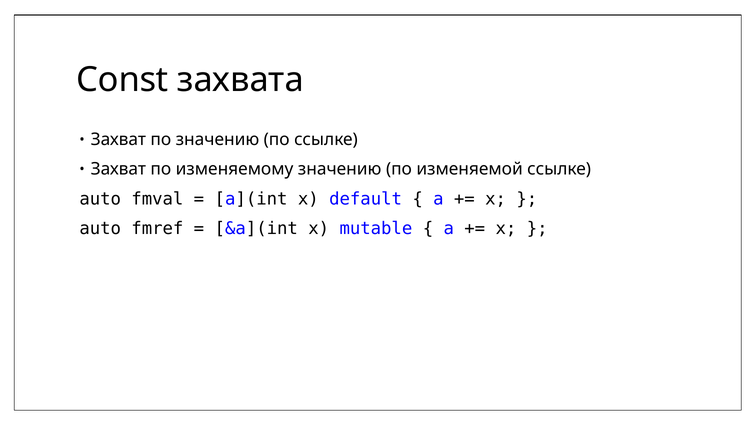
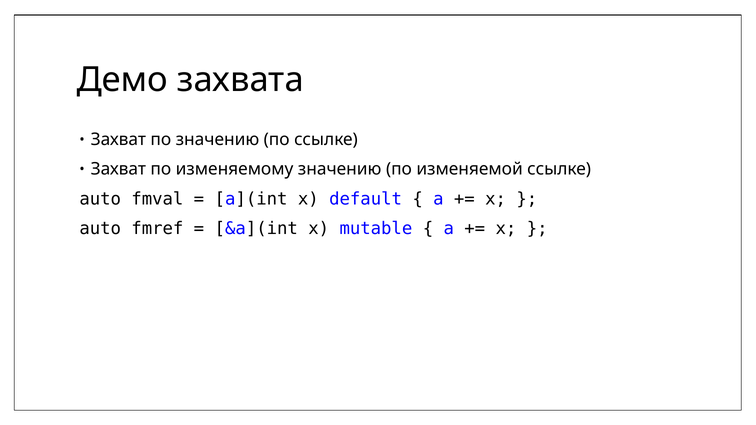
Const: Const -> Демо (122, 80)
